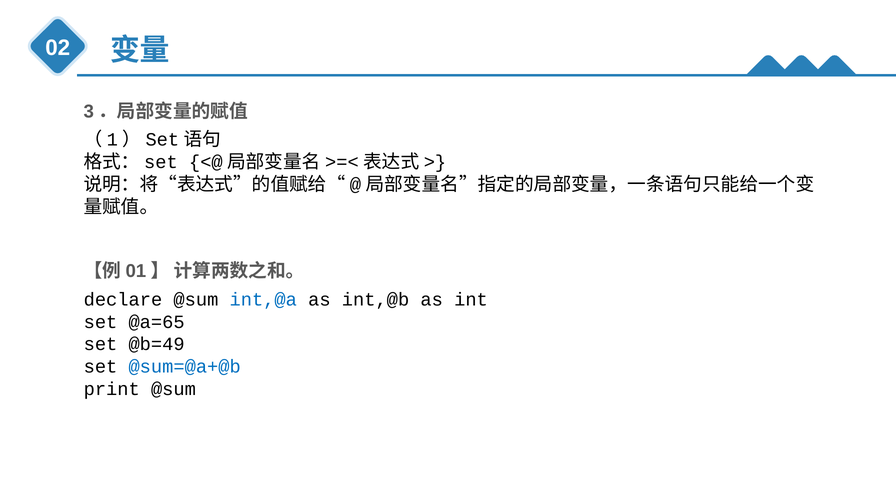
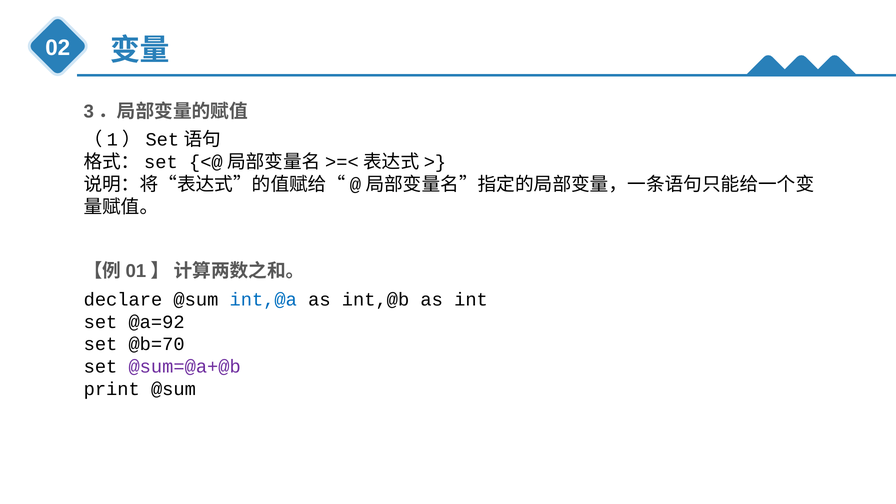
@a=65: @a=65 -> @a=92 (157, 322)
@b=49: @b=49 -> @b=70 (157, 344)
@sum=@a+@b colour: blue -> purple (185, 367)
